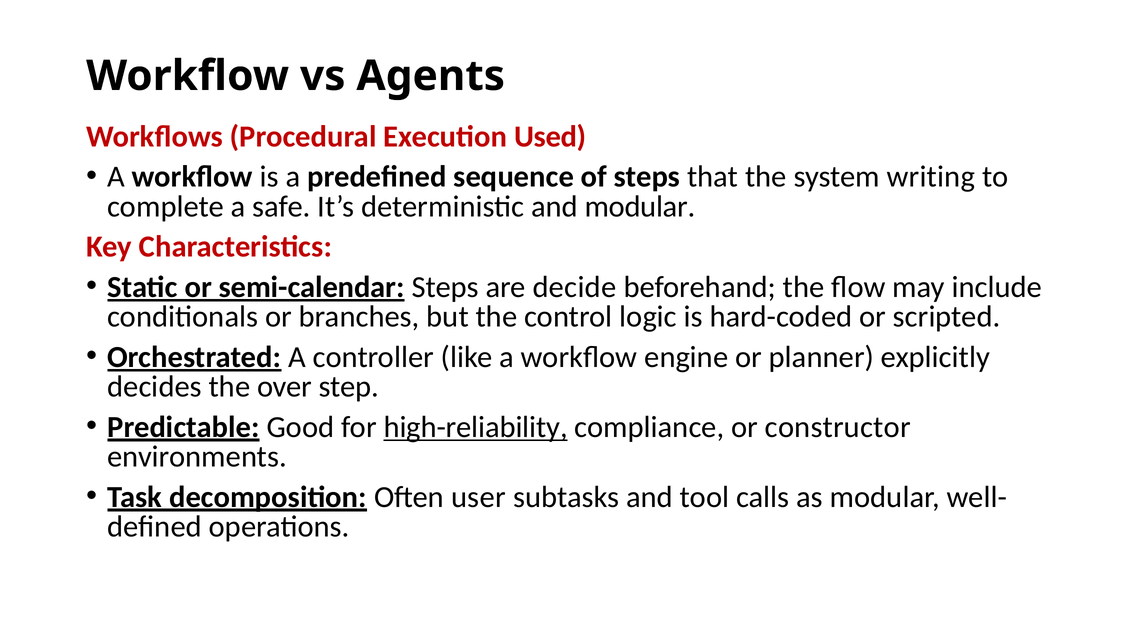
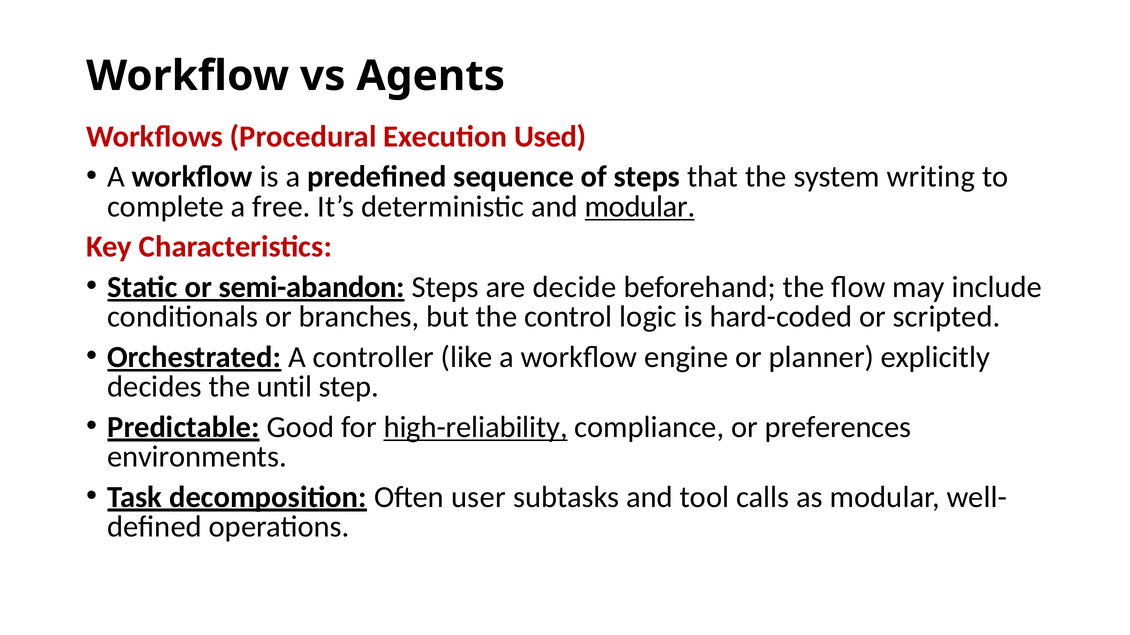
safe: safe -> free (281, 207)
modular underline: none -> present (640, 207)
semi-calendar: semi-calendar -> semi-abandon (312, 287)
over: over -> until (285, 387)
constructor: constructor -> preferences (838, 427)
